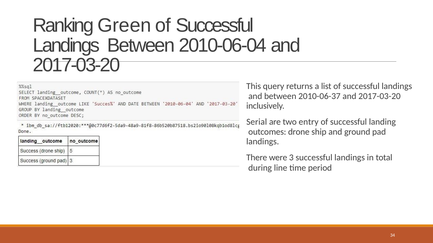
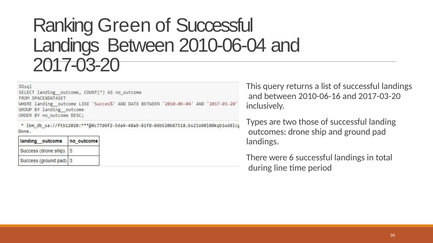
2010-06-37: 2010-06-37 -> 2010-06-16 (319, 96)
Serial: Serial -> Types (257, 122)
entry: entry -> those (309, 122)
3: 3 -> 6 (291, 158)
